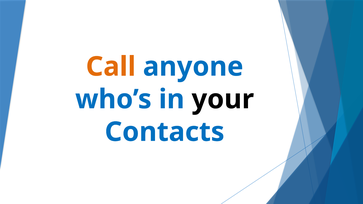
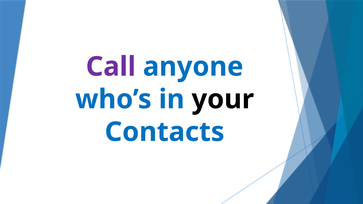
Call colour: orange -> purple (111, 67)
